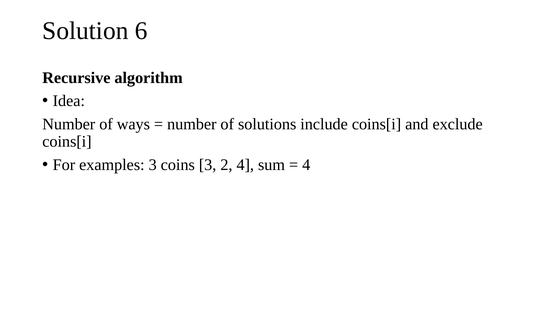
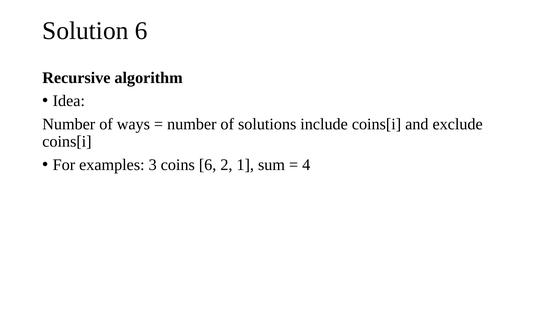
coins 3: 3 -> 6 (208, 165)
2 4: 4 -> 1 (245, 165)
